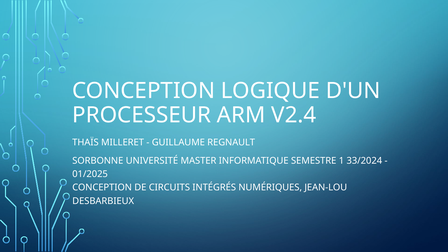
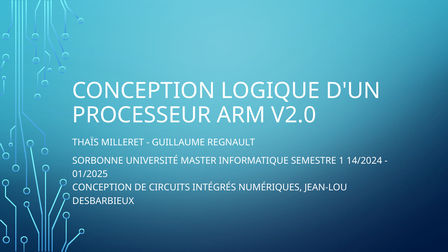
V2.4: V2.4 -> V2.0 (294, 115)
33/2024: 33/2024 -> 14/2024 (364, 161)
